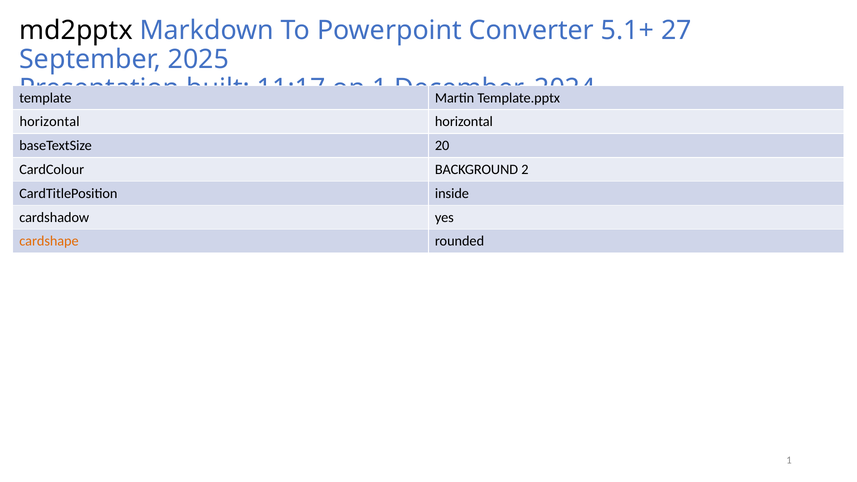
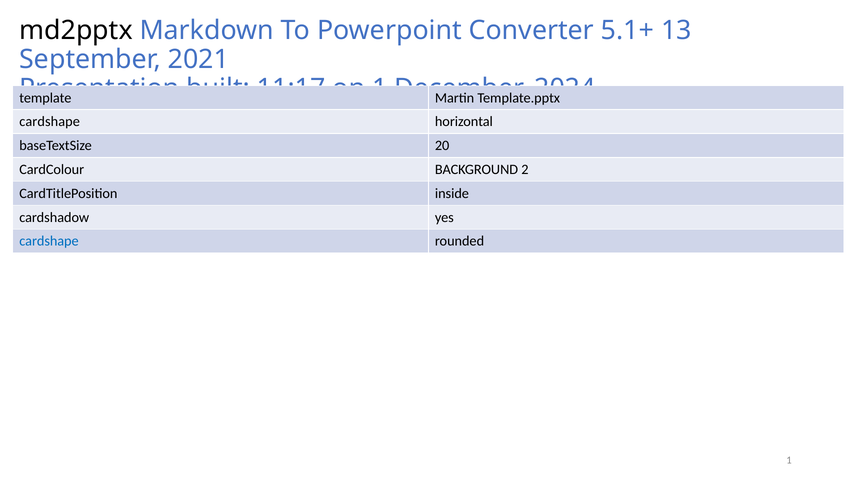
27: 27 -> 13 (676, 30)
2025: 2025 -> 2021 (198, 59)
horizontal: horizontal -> cardshape (50, 122)
cardshape colour: orange -> blue (49, 241)
